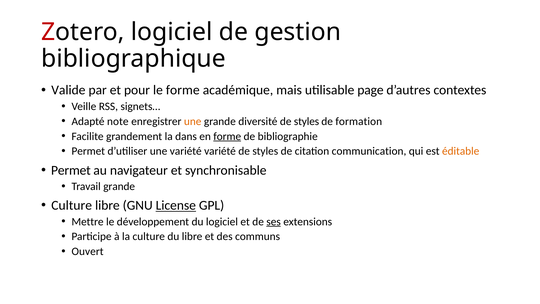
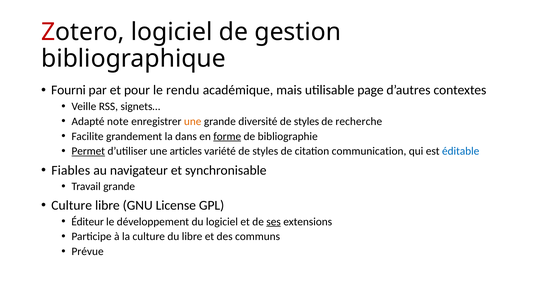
Valide: Valide -> Fourni (68, 90)
le forme: forme -> rendu (183, 90)
formation: formation -> recherche (359, 121)
Permet underline: none -> present (88, 151)
une variété: variété -> articles (186, 151)
éditable colour: orange -> blue (461, 151)
Permet: Permet -> Fiables (71, 170)
License underline: present -> none (176, 205)
Mettre: Mettre -> Éditeur (88, 221)
Ouvert: Ouvert -> Prévue (88, 251)
